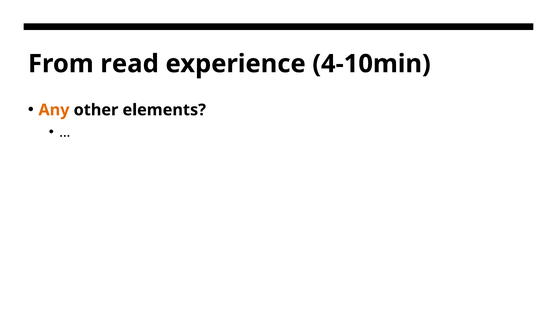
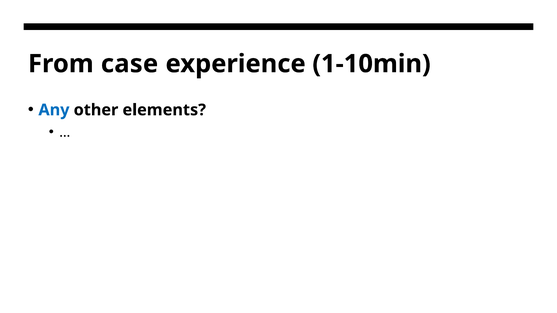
read: read -> case (130, 64)
4-10min: 4-10min -> 1-10min (372, 64)
Any colour: orange -> blue (54, 110)
